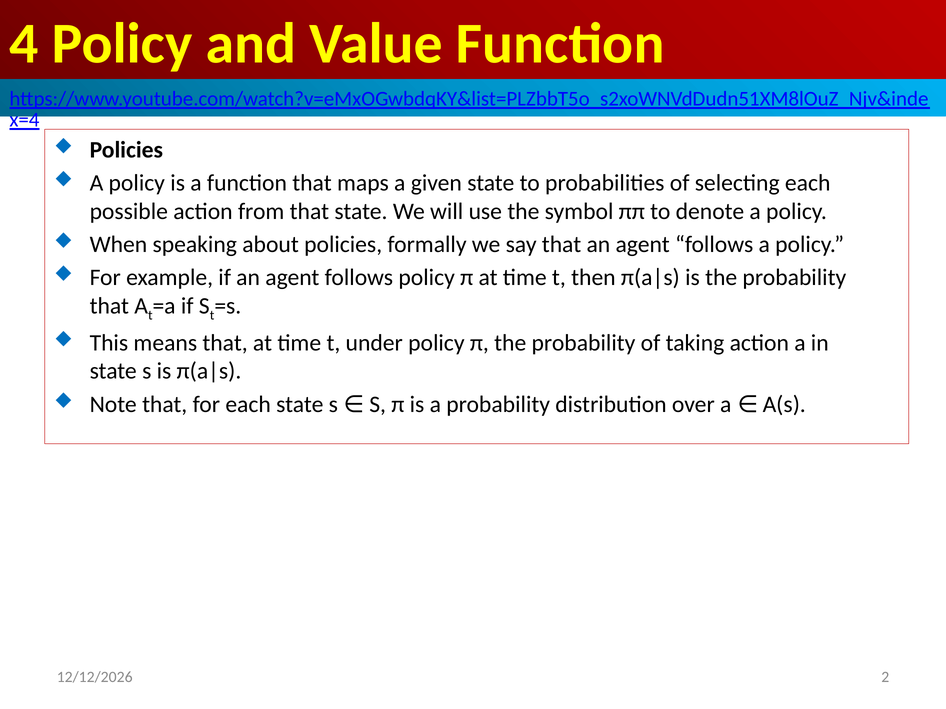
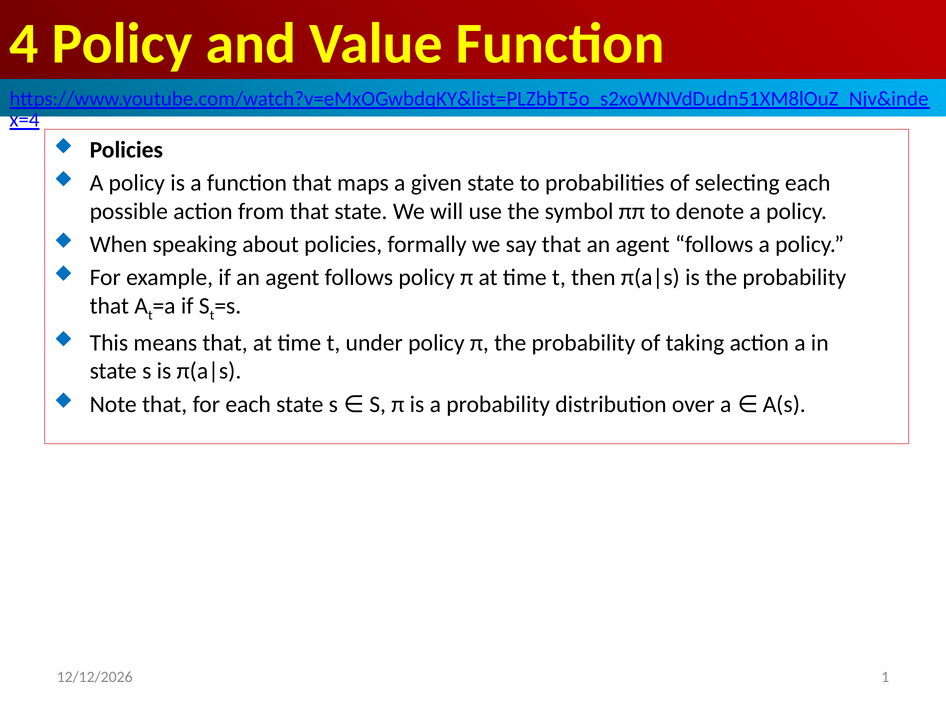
2: 2 -> 1 (885, 677)
